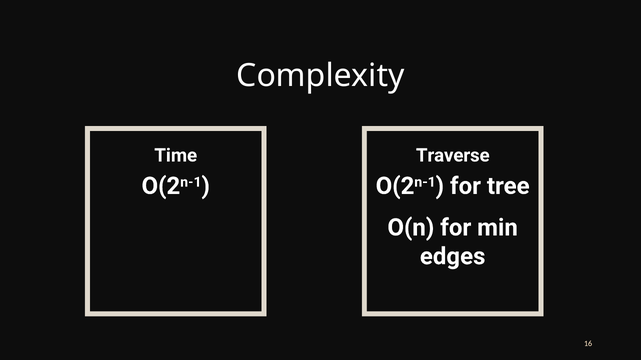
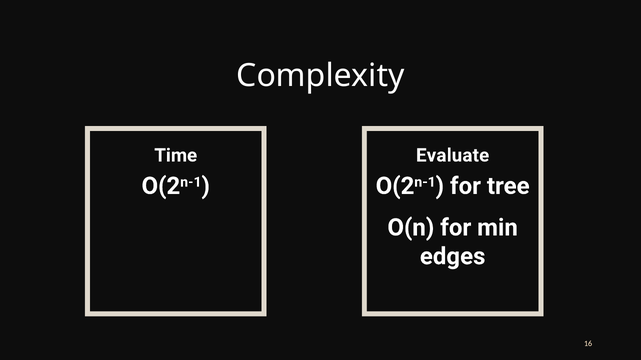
Traverse: Traverse -> Evaluate (453, 156)
